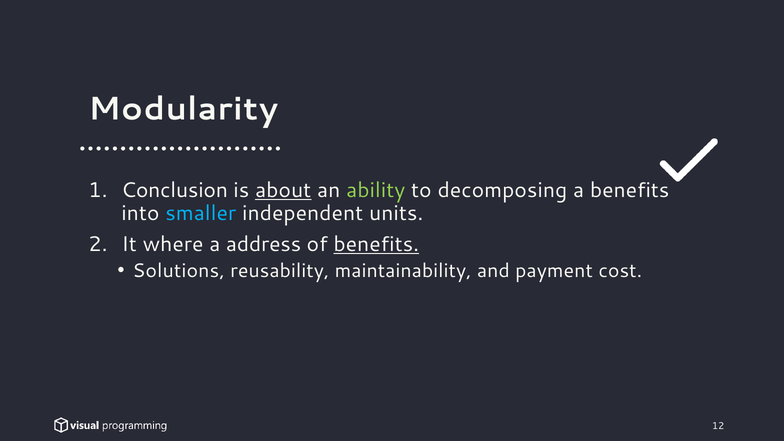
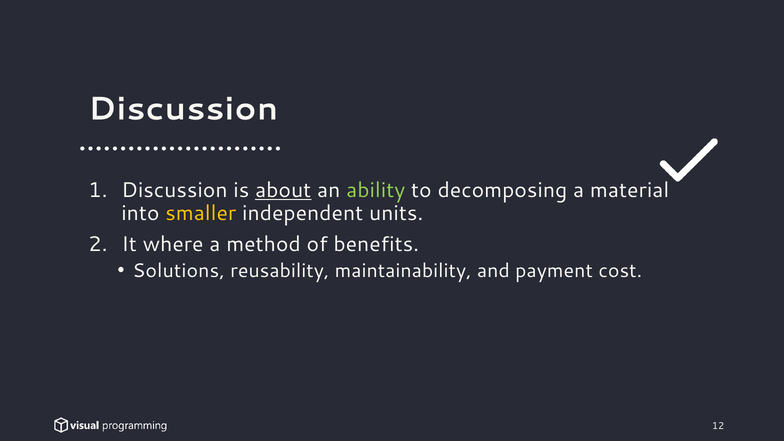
Modularity: Modularity -> Discussion (183, 109)
Conclusion: Conclusion -> Discussion (174, 190)
a benefits: benefits -> material (630, 190)
smaller colour: light blue -> yellow (201, 213)
address: address -> method (264, 244)
benefits underline: present -> none (376, 244)
